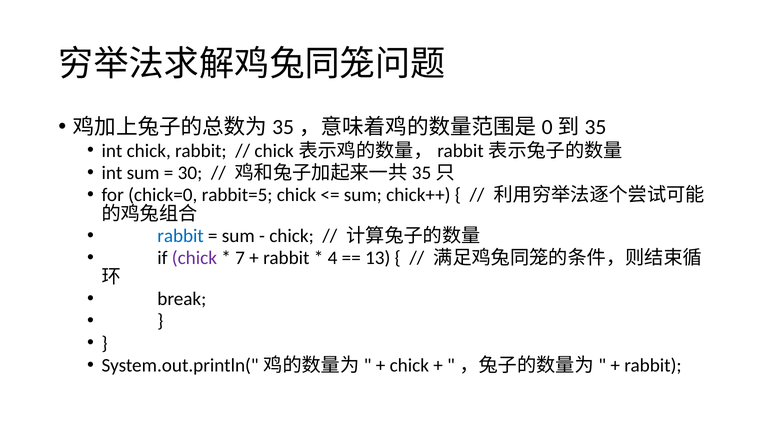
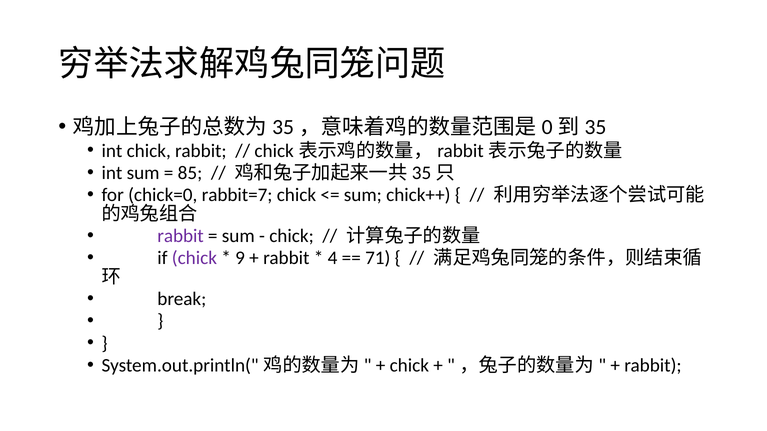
30: 30 -> 85 (190, 173)
rabbit=5: rabbit=5 -> rabbit=7 (237, 195)
rabbit colour: blue -> purple (181, 236)
7: 7 -> 9 (240, 258)
13: 13 -> 71 (378, 258)
